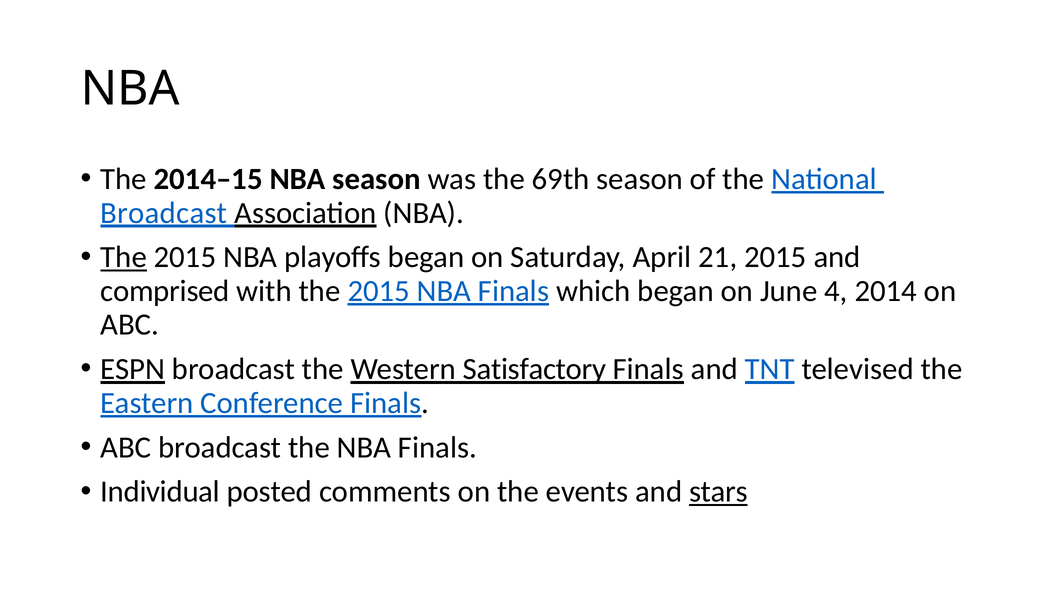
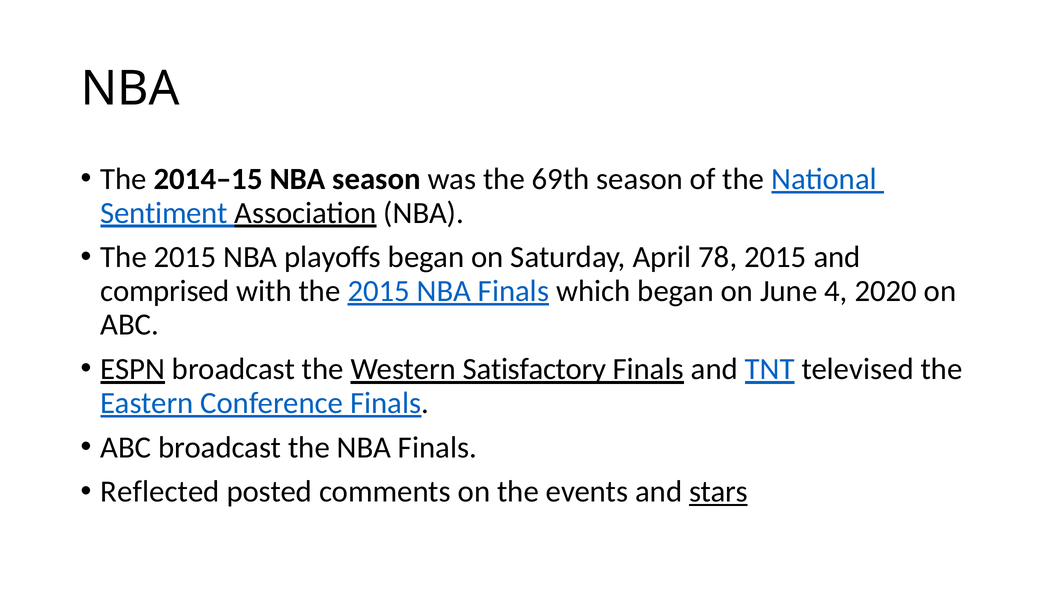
Broadcast: Broadcast -> Sentiment (164, 213)
The underline: present -> none (124, 258)
21: 21 -> 78 (718, 258)
2014: 2014 -> 2020 (886, 291)
Individual: Individual -> Reflected (160, 492)
